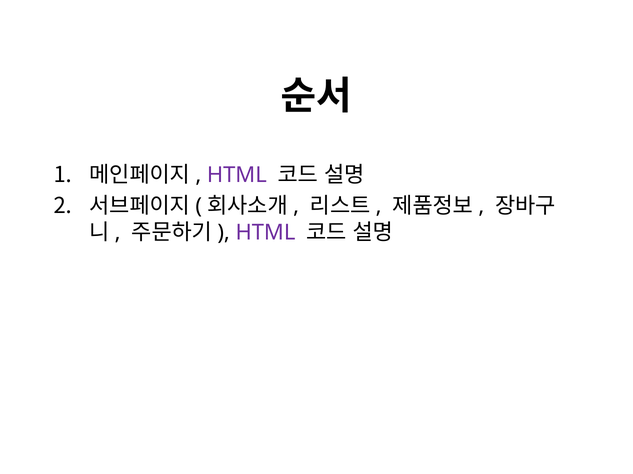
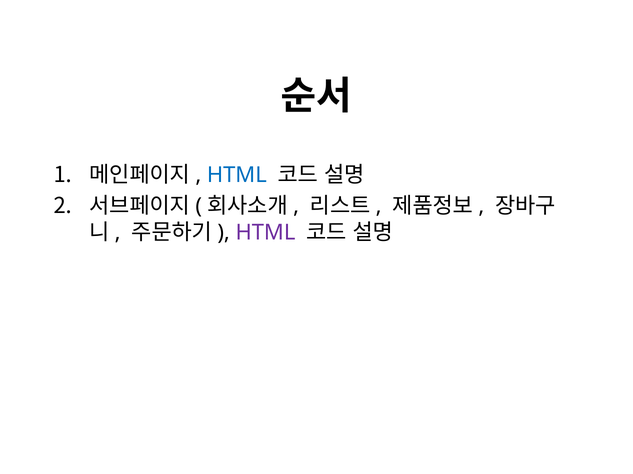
HTML colour: purple -> blue (237, 176)
